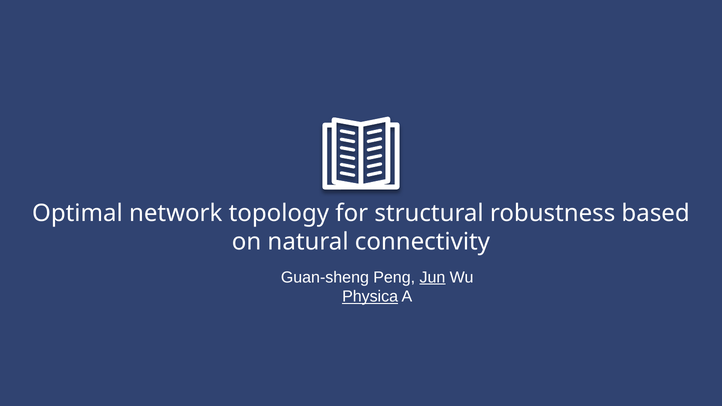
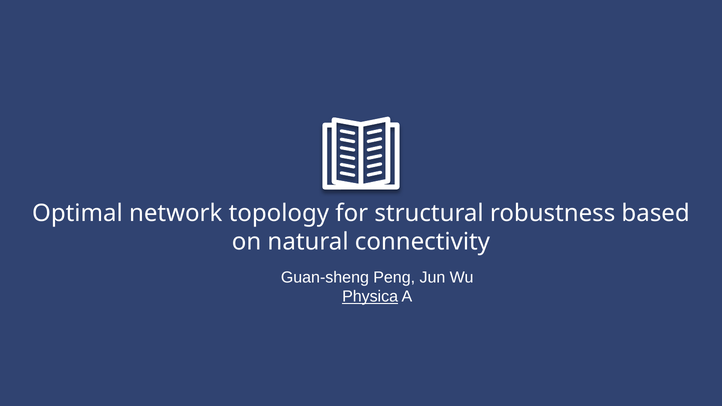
Jun underline: present -> none (432, 277)
